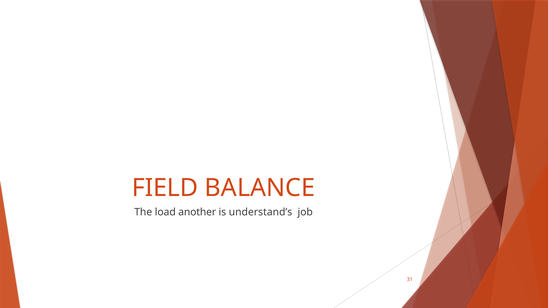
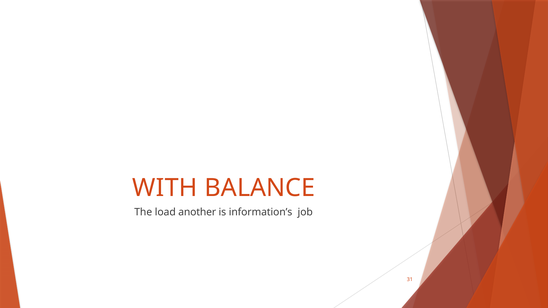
FIELD: FIELD -> WITH (165, 188)
understand’s: understand’s -> information’s (261, 212)
